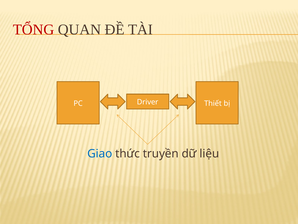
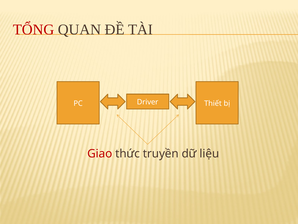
Giao colour: blue -> red (100, 153)
